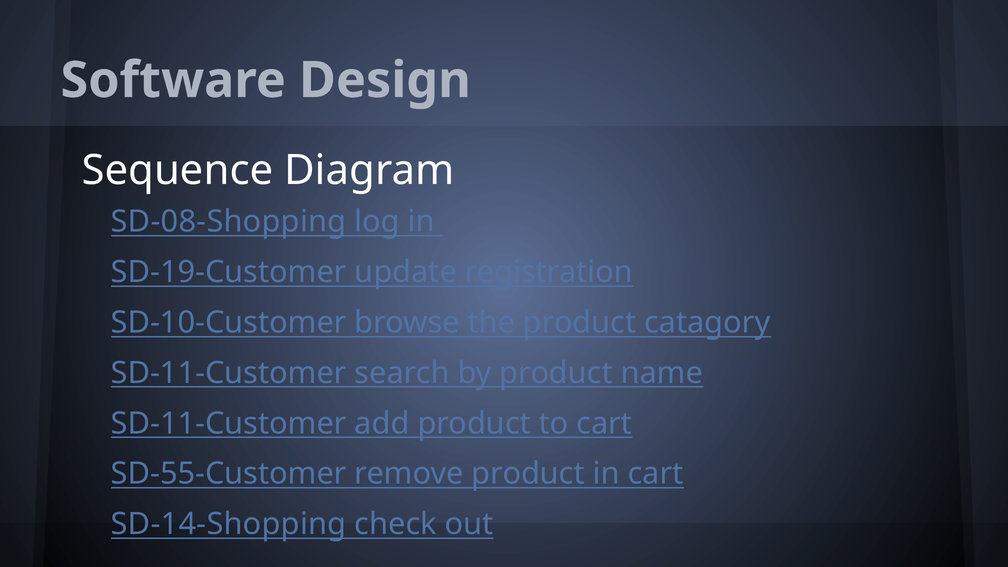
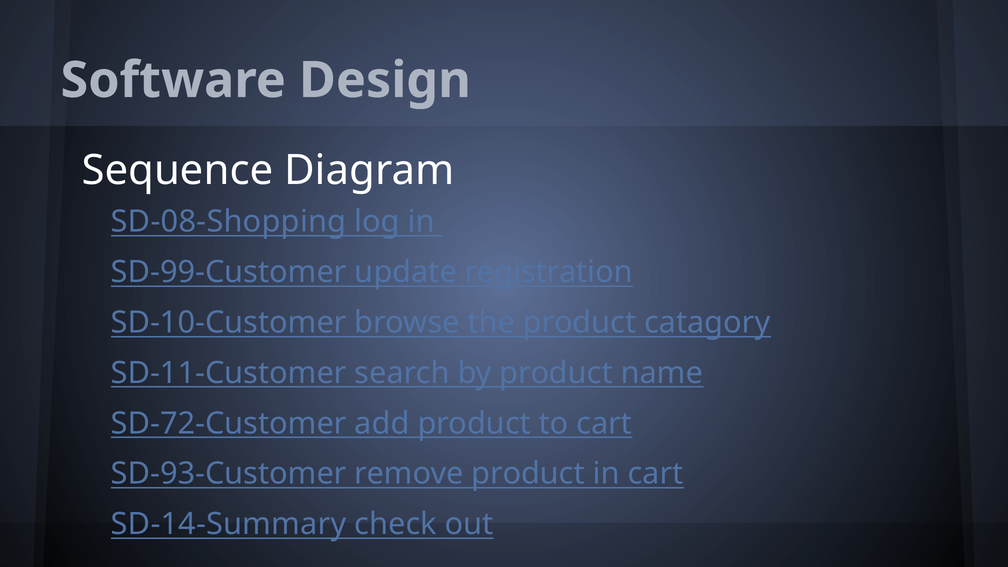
SD-19-Customer: SD-19-Customer -> SD-99-Customer (229, 272)
SD-11-Customer: SD-11-Customer -> SD-72-Customer (229, 423)
SD-55-Customer: SD-55-Customer -> SD-93-Customer (229, 474)
SD-14-Shopping: SD-14-Shopping -> SD-14-Summary (229, 524)
